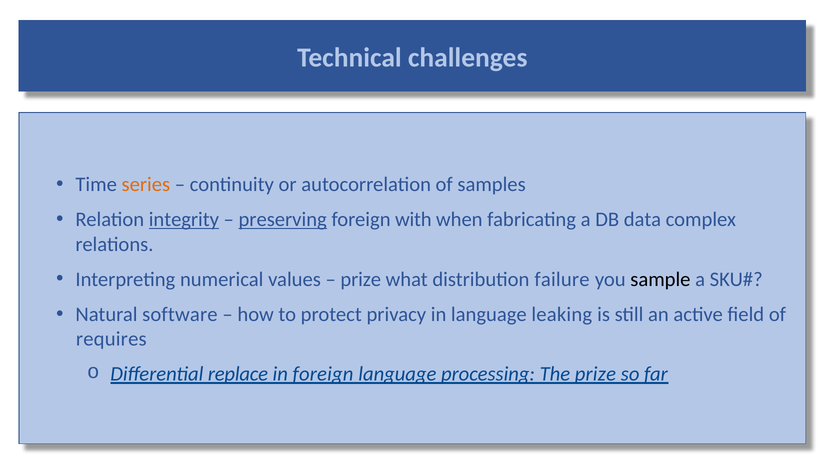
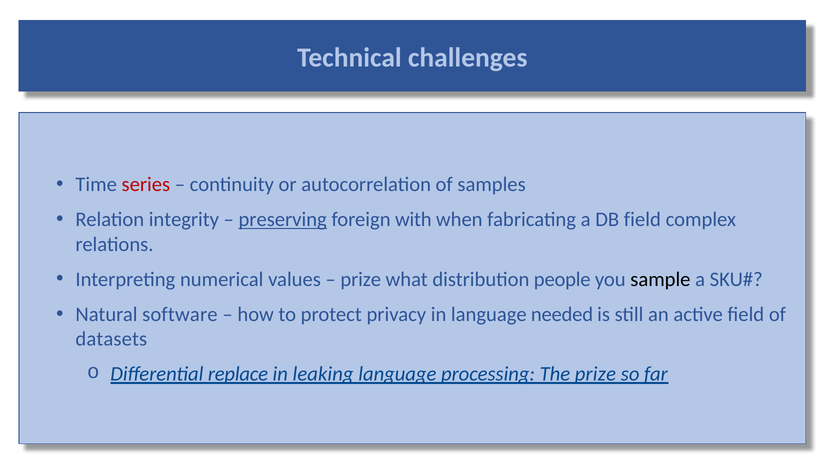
series colour: orange -> red (146, 184)
integrity underline: present -> none (184, 220)
DB data: data -> field (642, 220)
failure: failure -> people (562, 279)
leaking: leaking -> needed (562, 314)
requires: requires -> datasets (111, 339)
in foreign: foreign -> leaking (323, 374)
